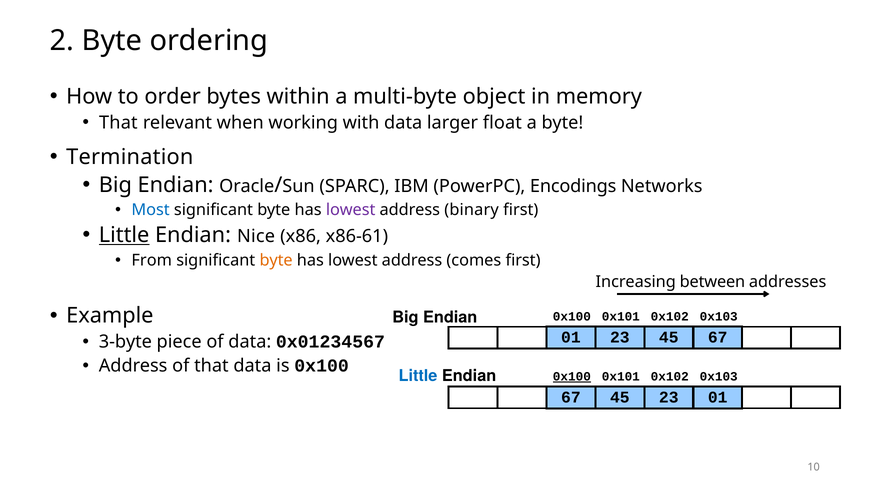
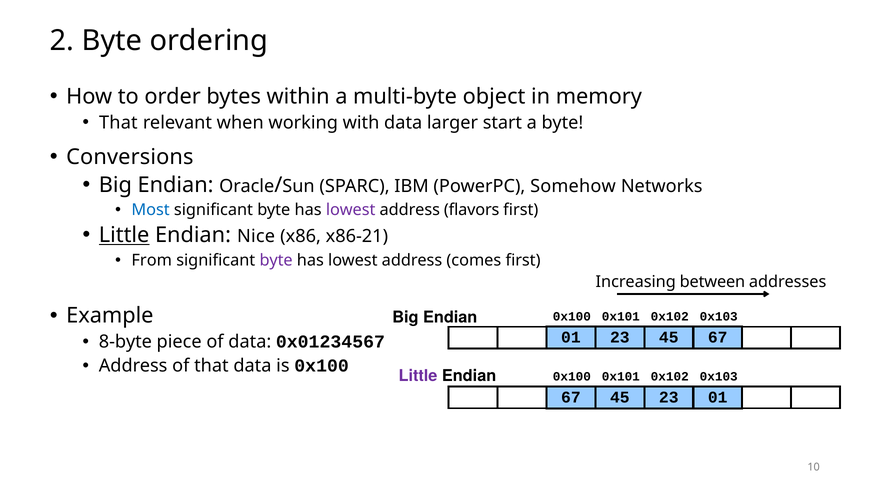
float: float -> start (502, 123)
Termination: Termination -> Conversions (130, 157)
Encodings: Encodings -> Somehow (573, 186)
binary: binary -> flavors (472, 210)
x86-61: x86-61 -> x86-21 (357, 236)
byte colour: orange -> purple (276, 260)
3-byte: 3-byte -> 8-byte (125, 341)
Little colour: blue -> purple (418, 375)
0x100 underline: present -> none (572, 376)
